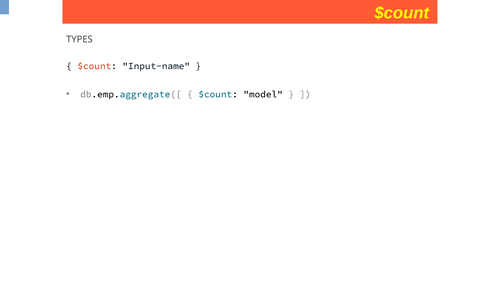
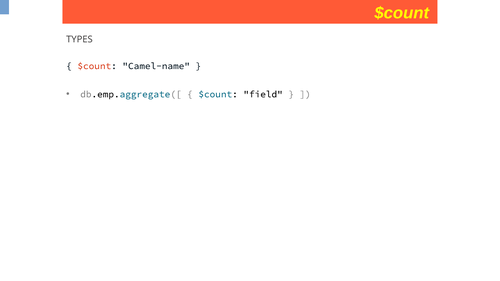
Input-name: Input-name -> Camel-name (156, 66)
model: model -> field (263, 94)
